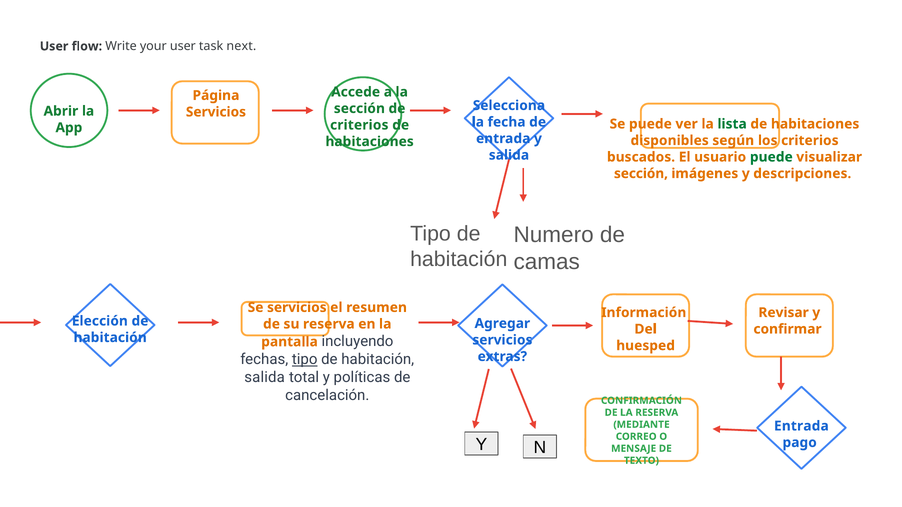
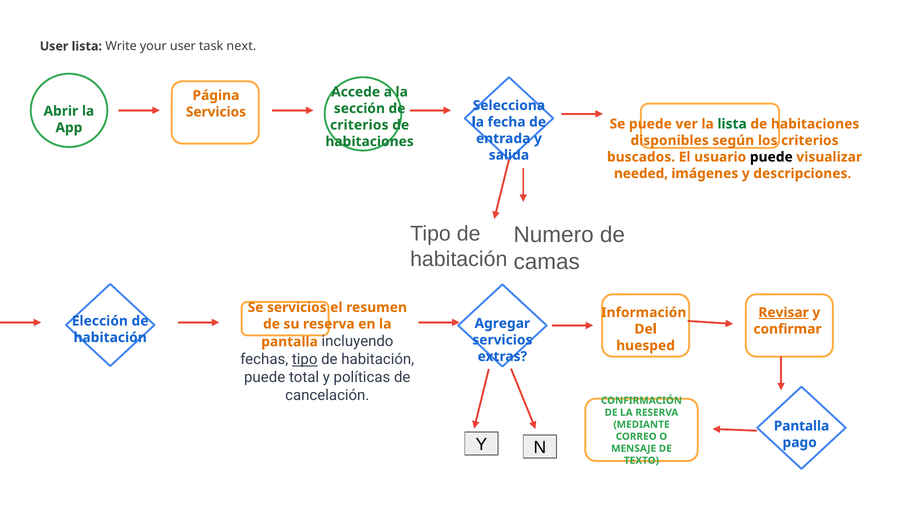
User flow: flow -> lista (87, 46)
puede colour: green -> black (771, 157)
sección: sección -> needed (641, 174)
Revisar underline: none -> present (784, 313)
salida: salida -> puede (265, 378)
Entrada: Entrada -> Pantalla (801, 426)
